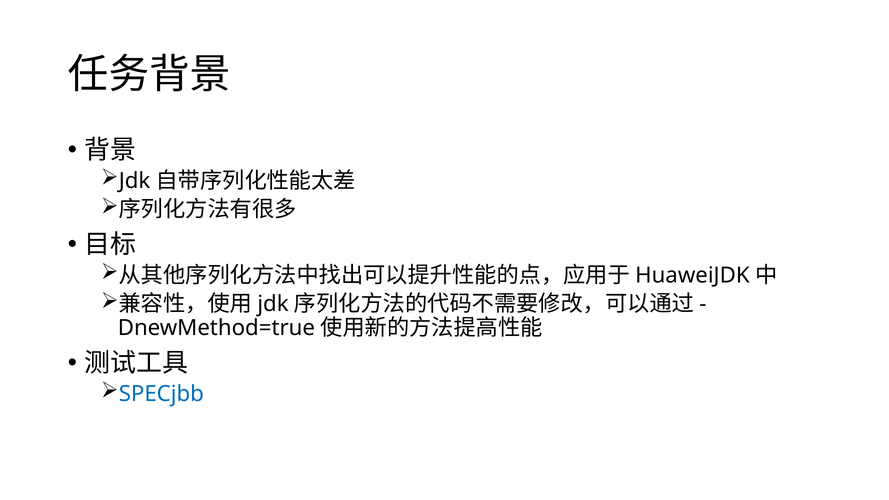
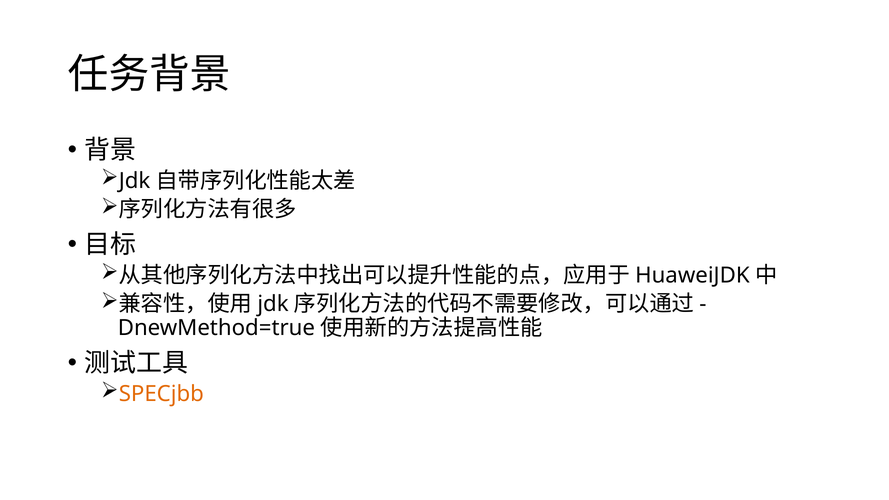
SPECjbb colour: blue -> orange (161, 394)
